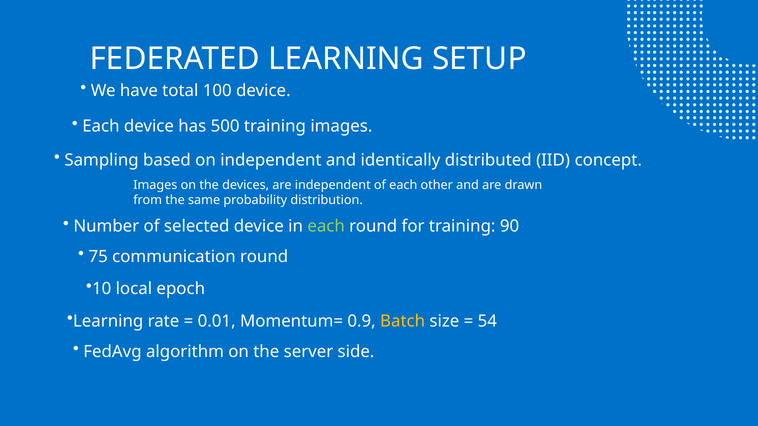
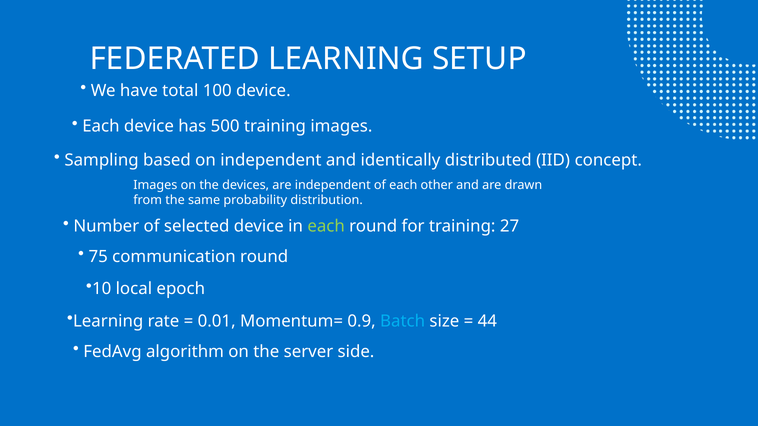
90: 90 -> 27 (510, 226)
Batch colour: yellow -> light blue (403, 321)
54: 54 -> 44 (487, 321)
